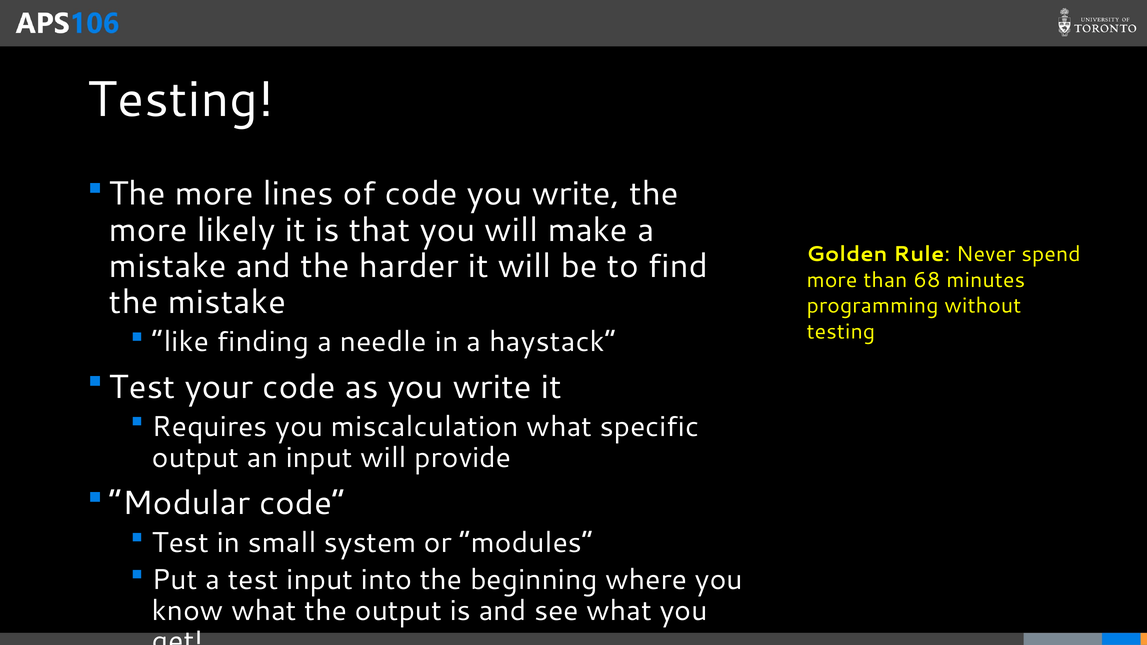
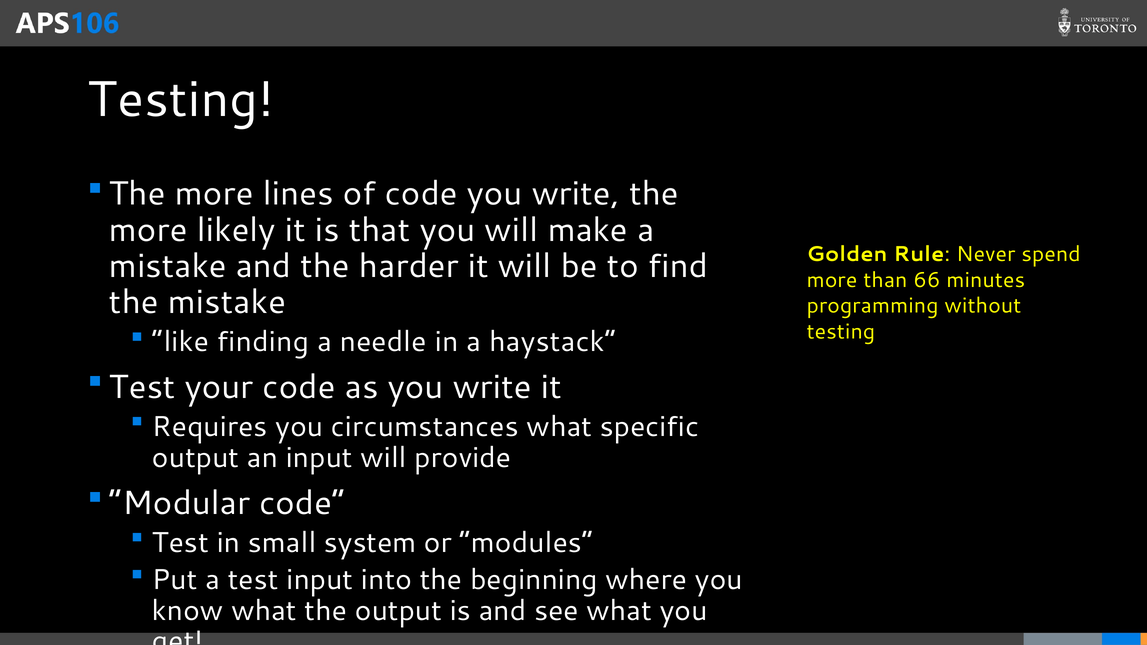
68: 68 -> 66 (927, 280)
miscalculation: miscalculation -> circumstances (425, 427)
